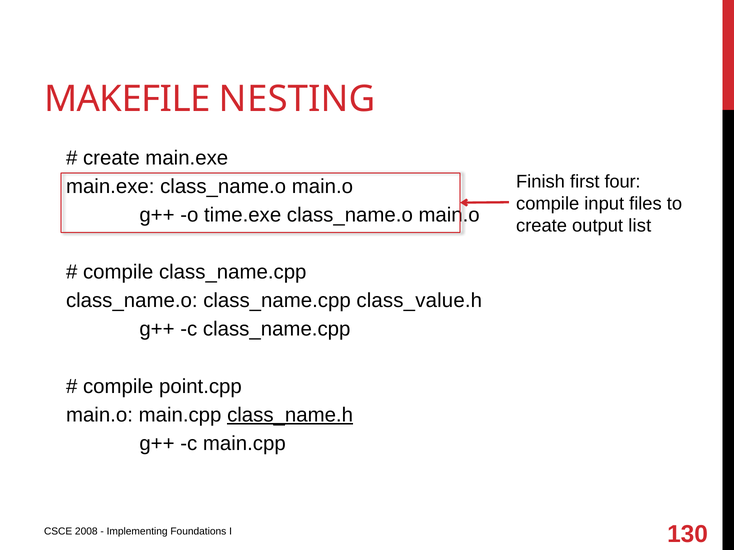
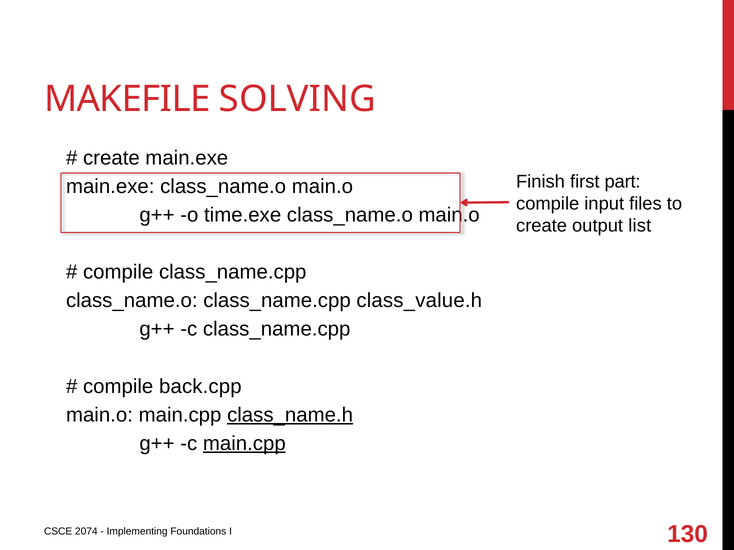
NESTING: NESTING -> SOLVING (297, 99)
four: four -> part (623, 182)
point.cpp: point.cpp -> back.cpp (200, 387)
main.cpp underline: none -> present (244, 444)
2008: 2008 -> 2074 (86, 532)
